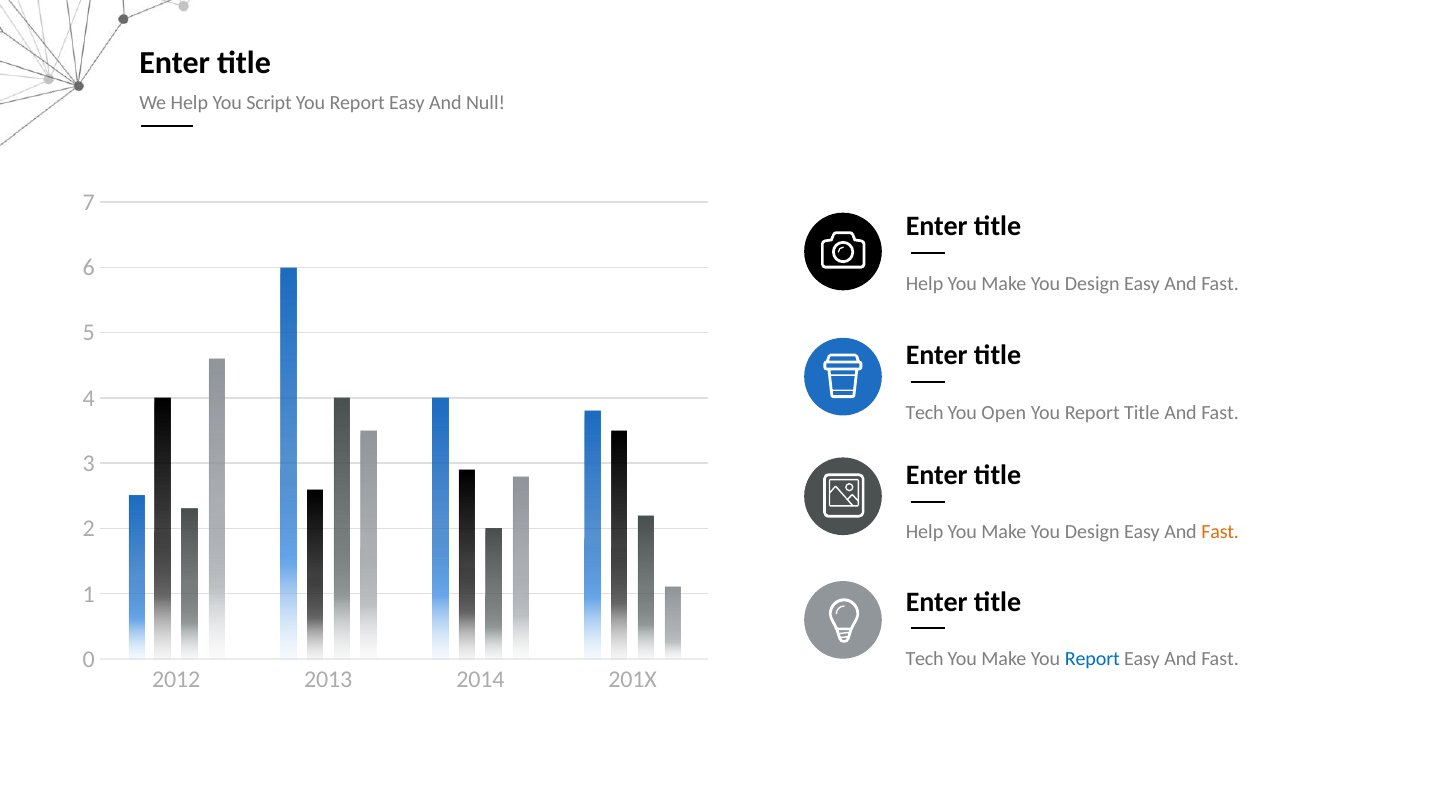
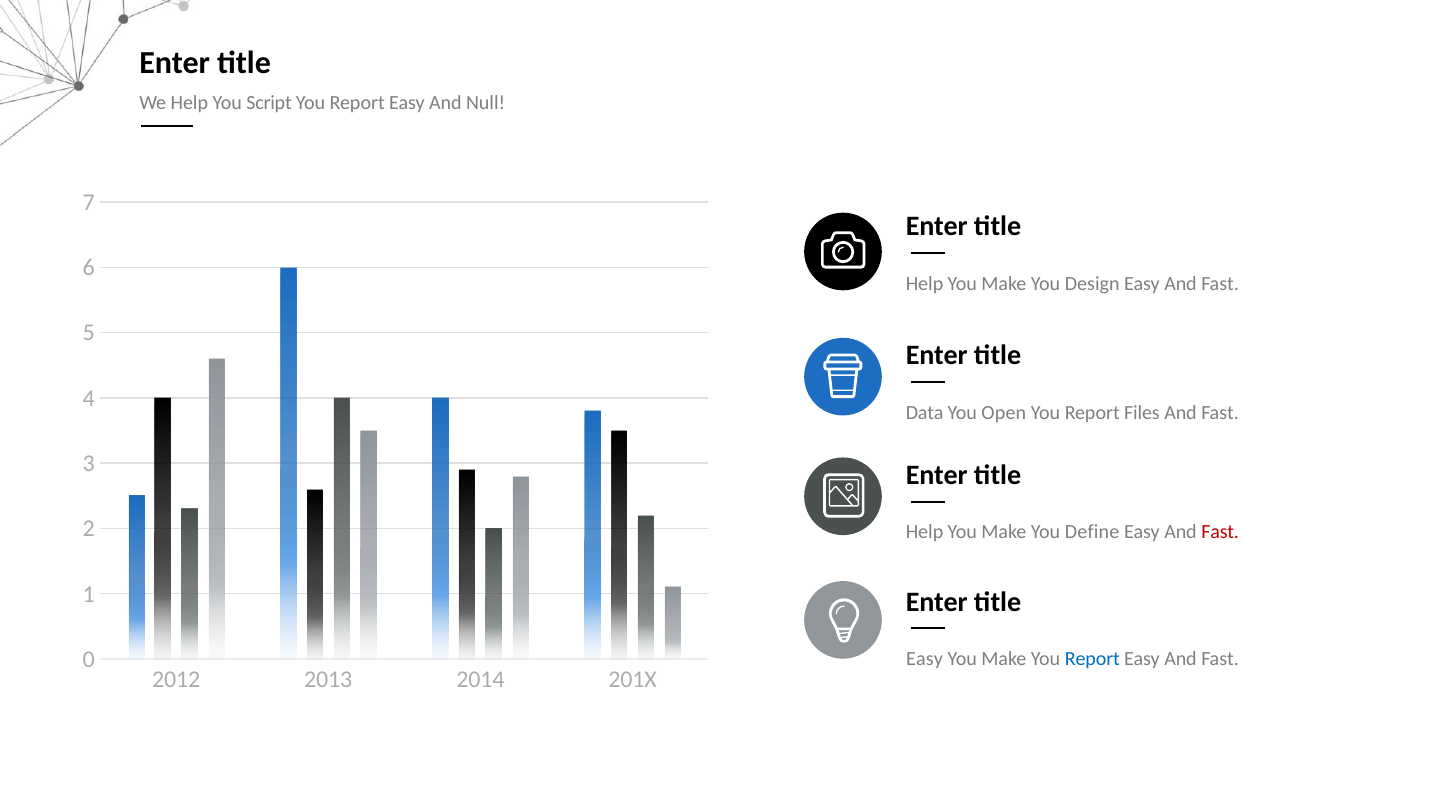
Tech: Tech -> Data (925, 413)
Report Title: Title -> Files (1142, 413)
Design: Design -> Define (1092, 532)
Fast colour: orange -> red (1220, 532)
Tech: Tech -> Easy (924, 659)
